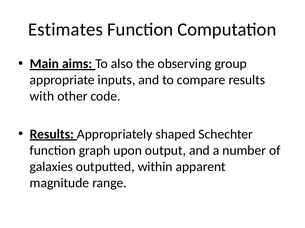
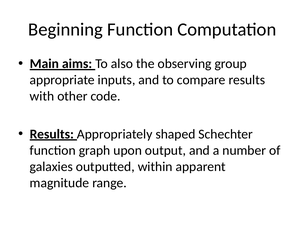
Estimates: Estimates -> Beginning (66, 30)
